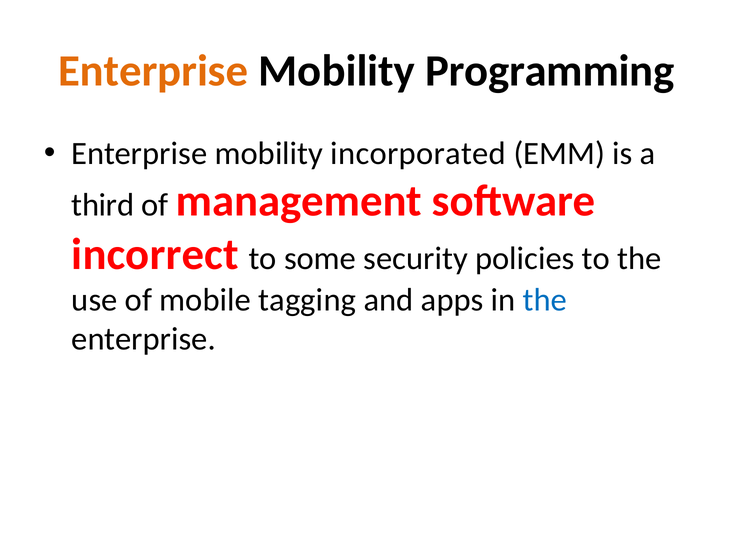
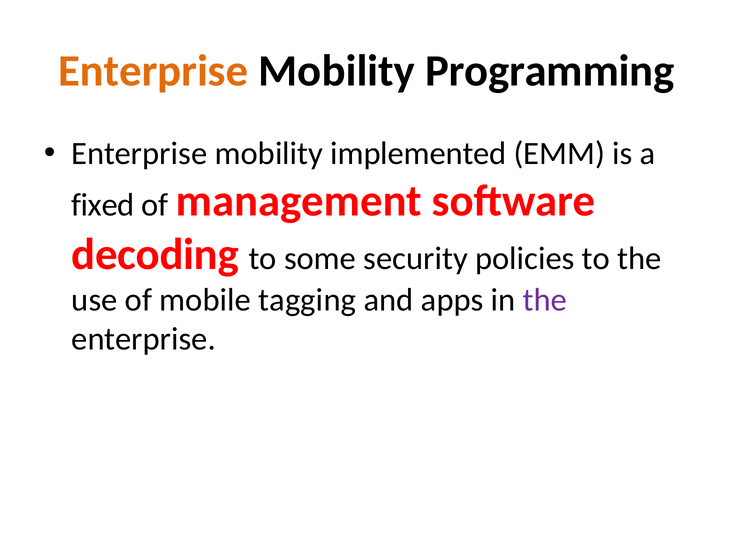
incorporated: incorporated -> implemented (418, 154)
third: third -> fixed (103, 205)
incorrect: incorrect -> decoding (155, 255)
the colour: blue -> purple (545, 300)
